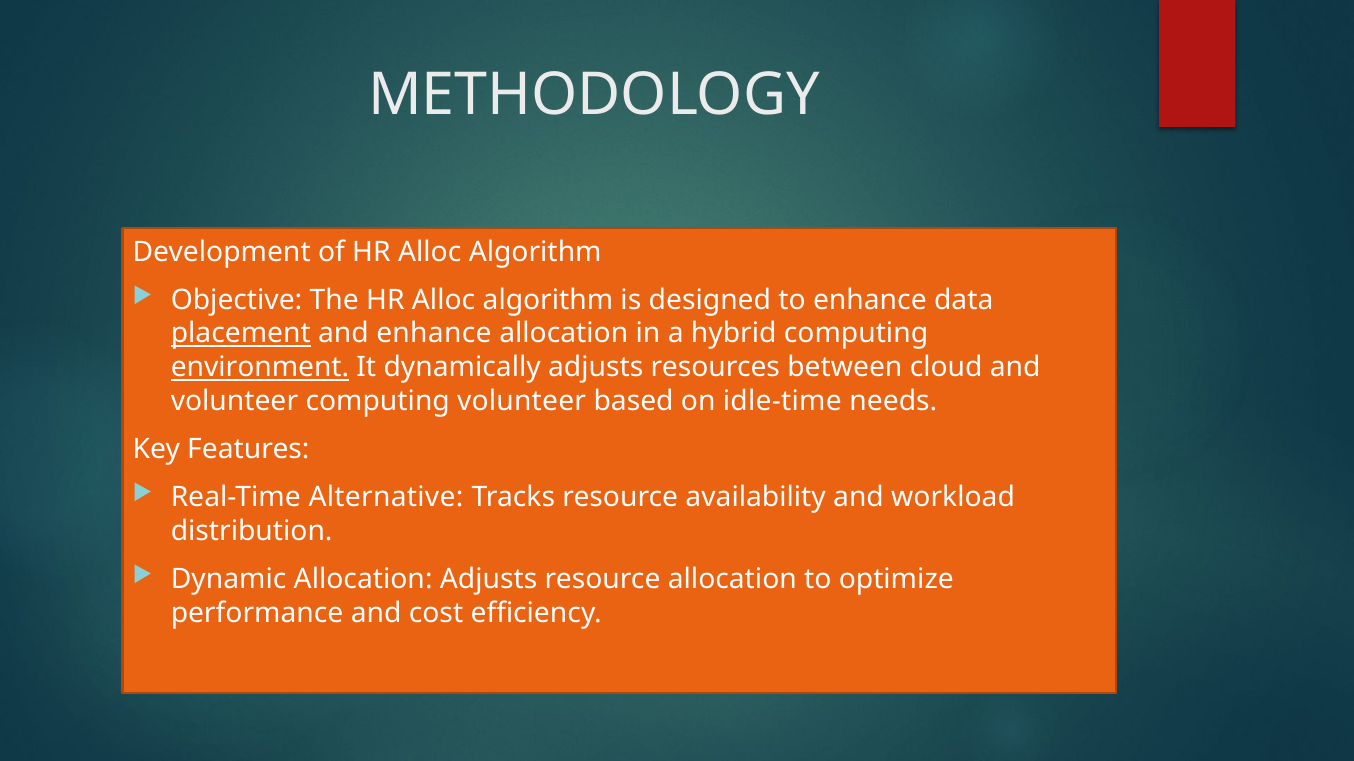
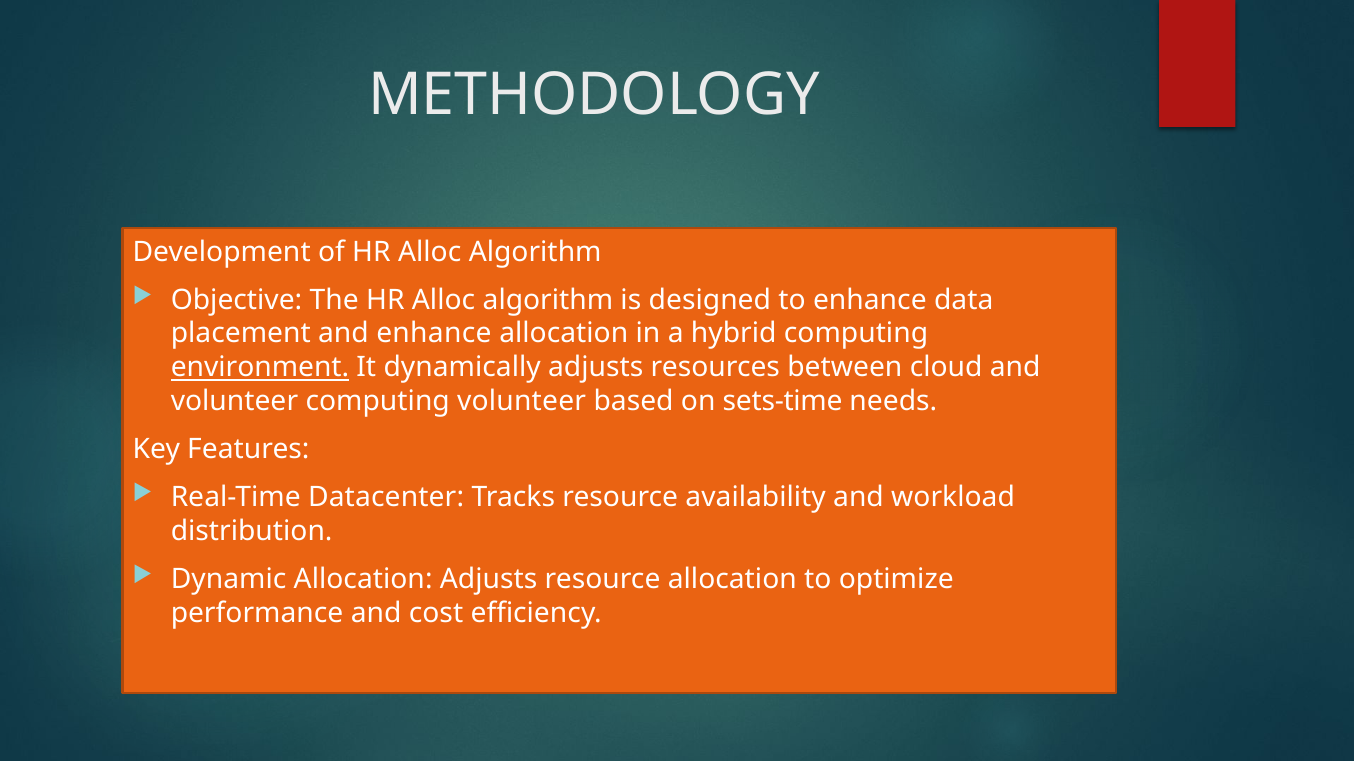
placement underline: present -> none (241, 334)
idle-time: idle-time -> sets-time (783, 402)
Alternative: Alternative -> Datacenter (386, 498)
